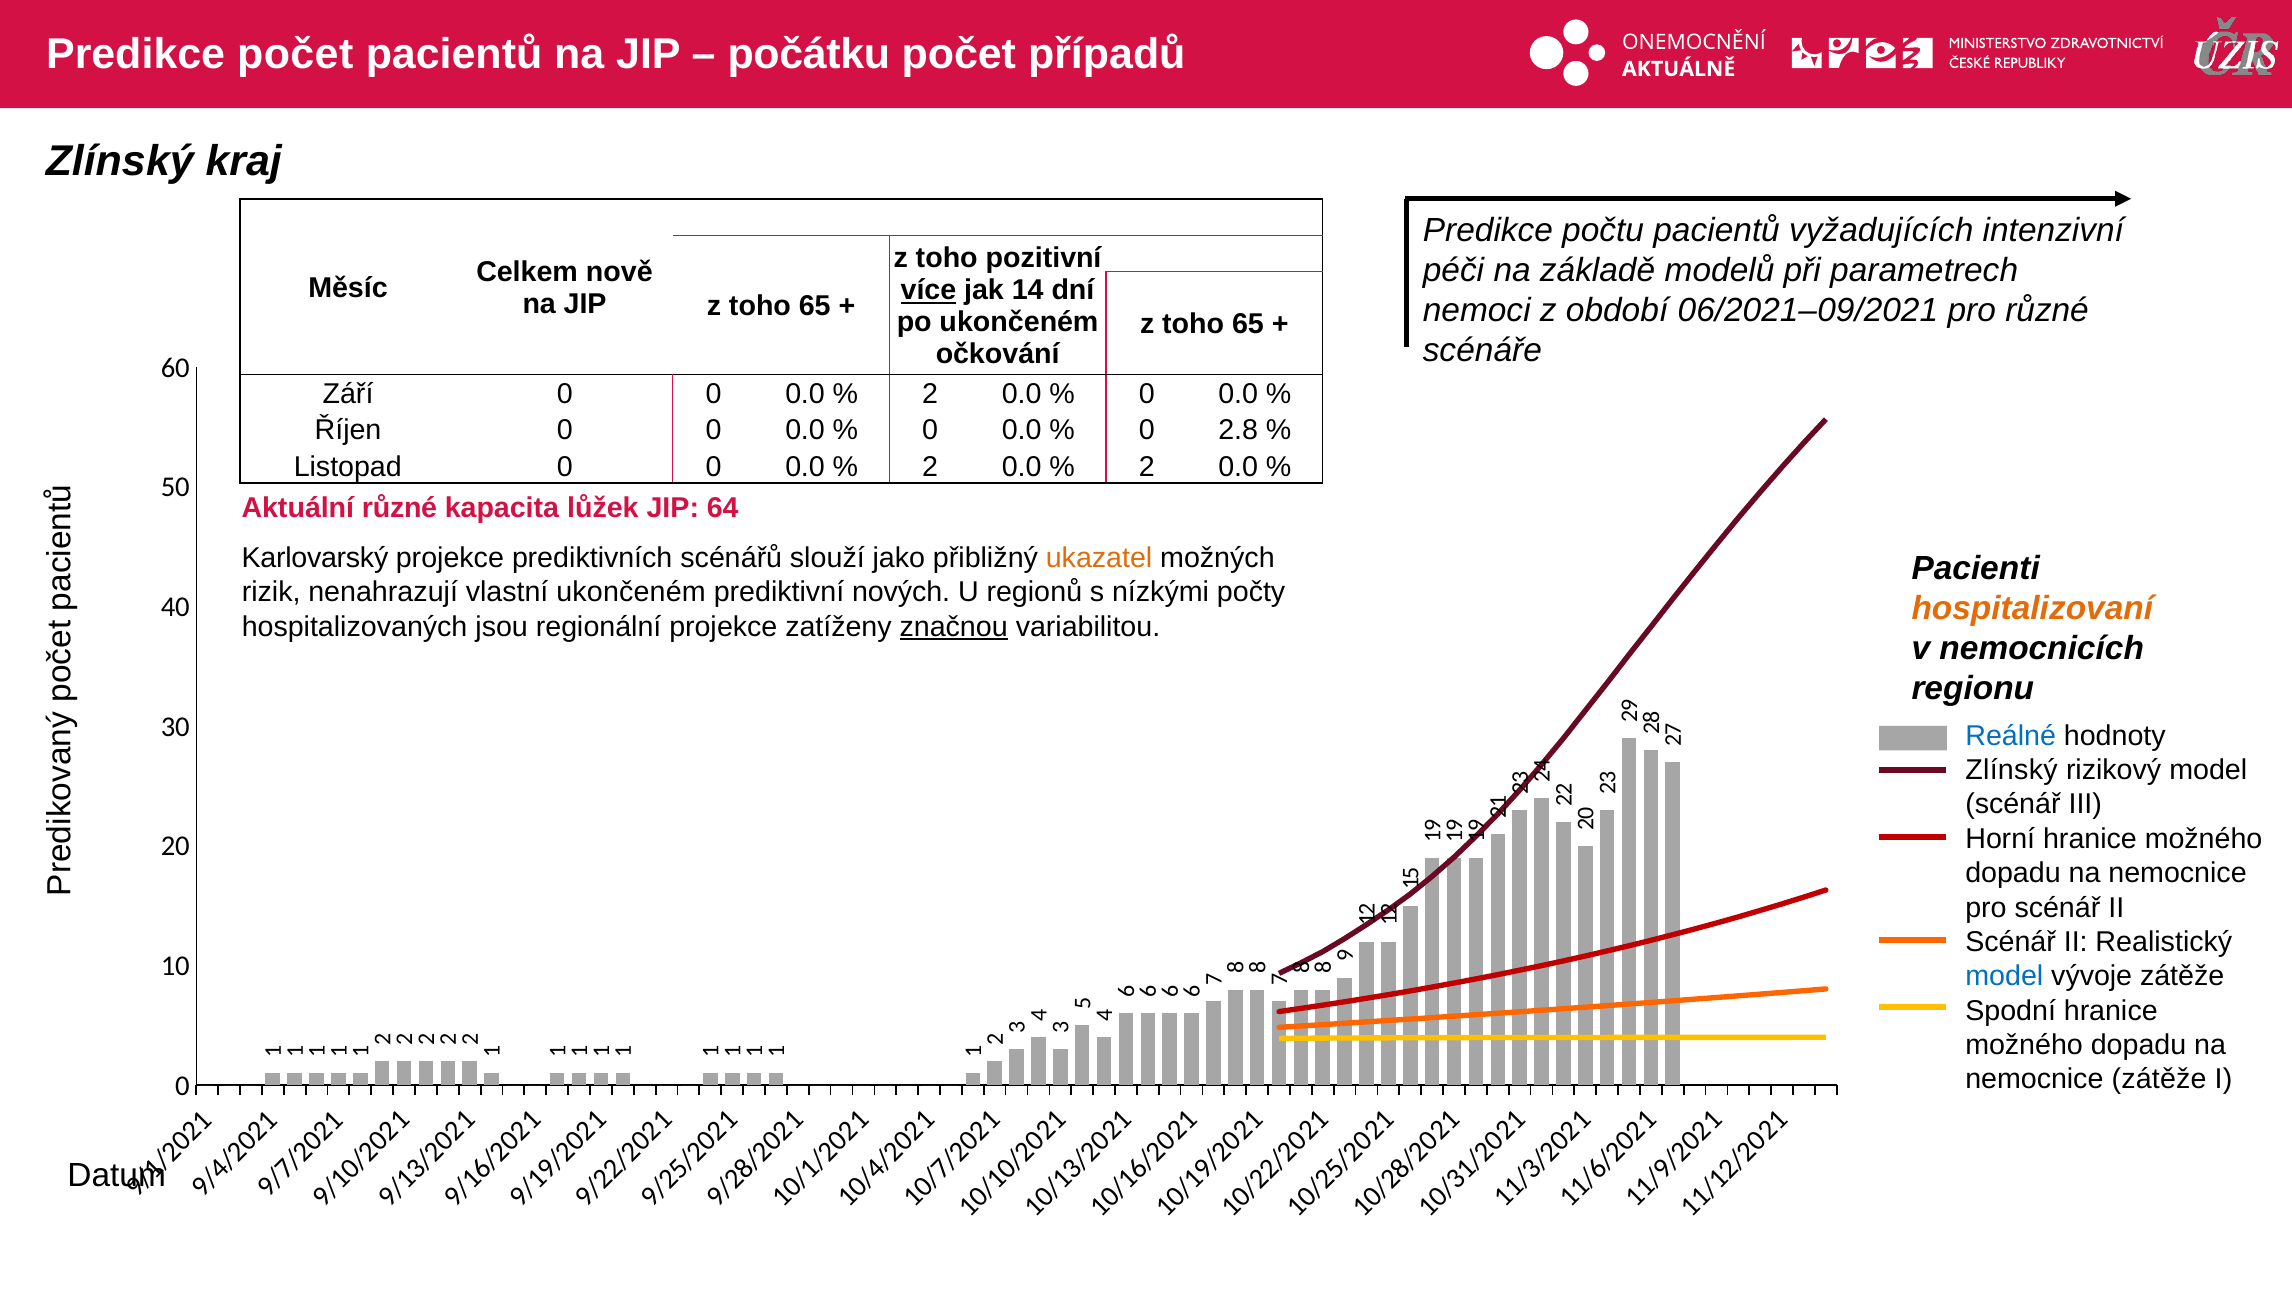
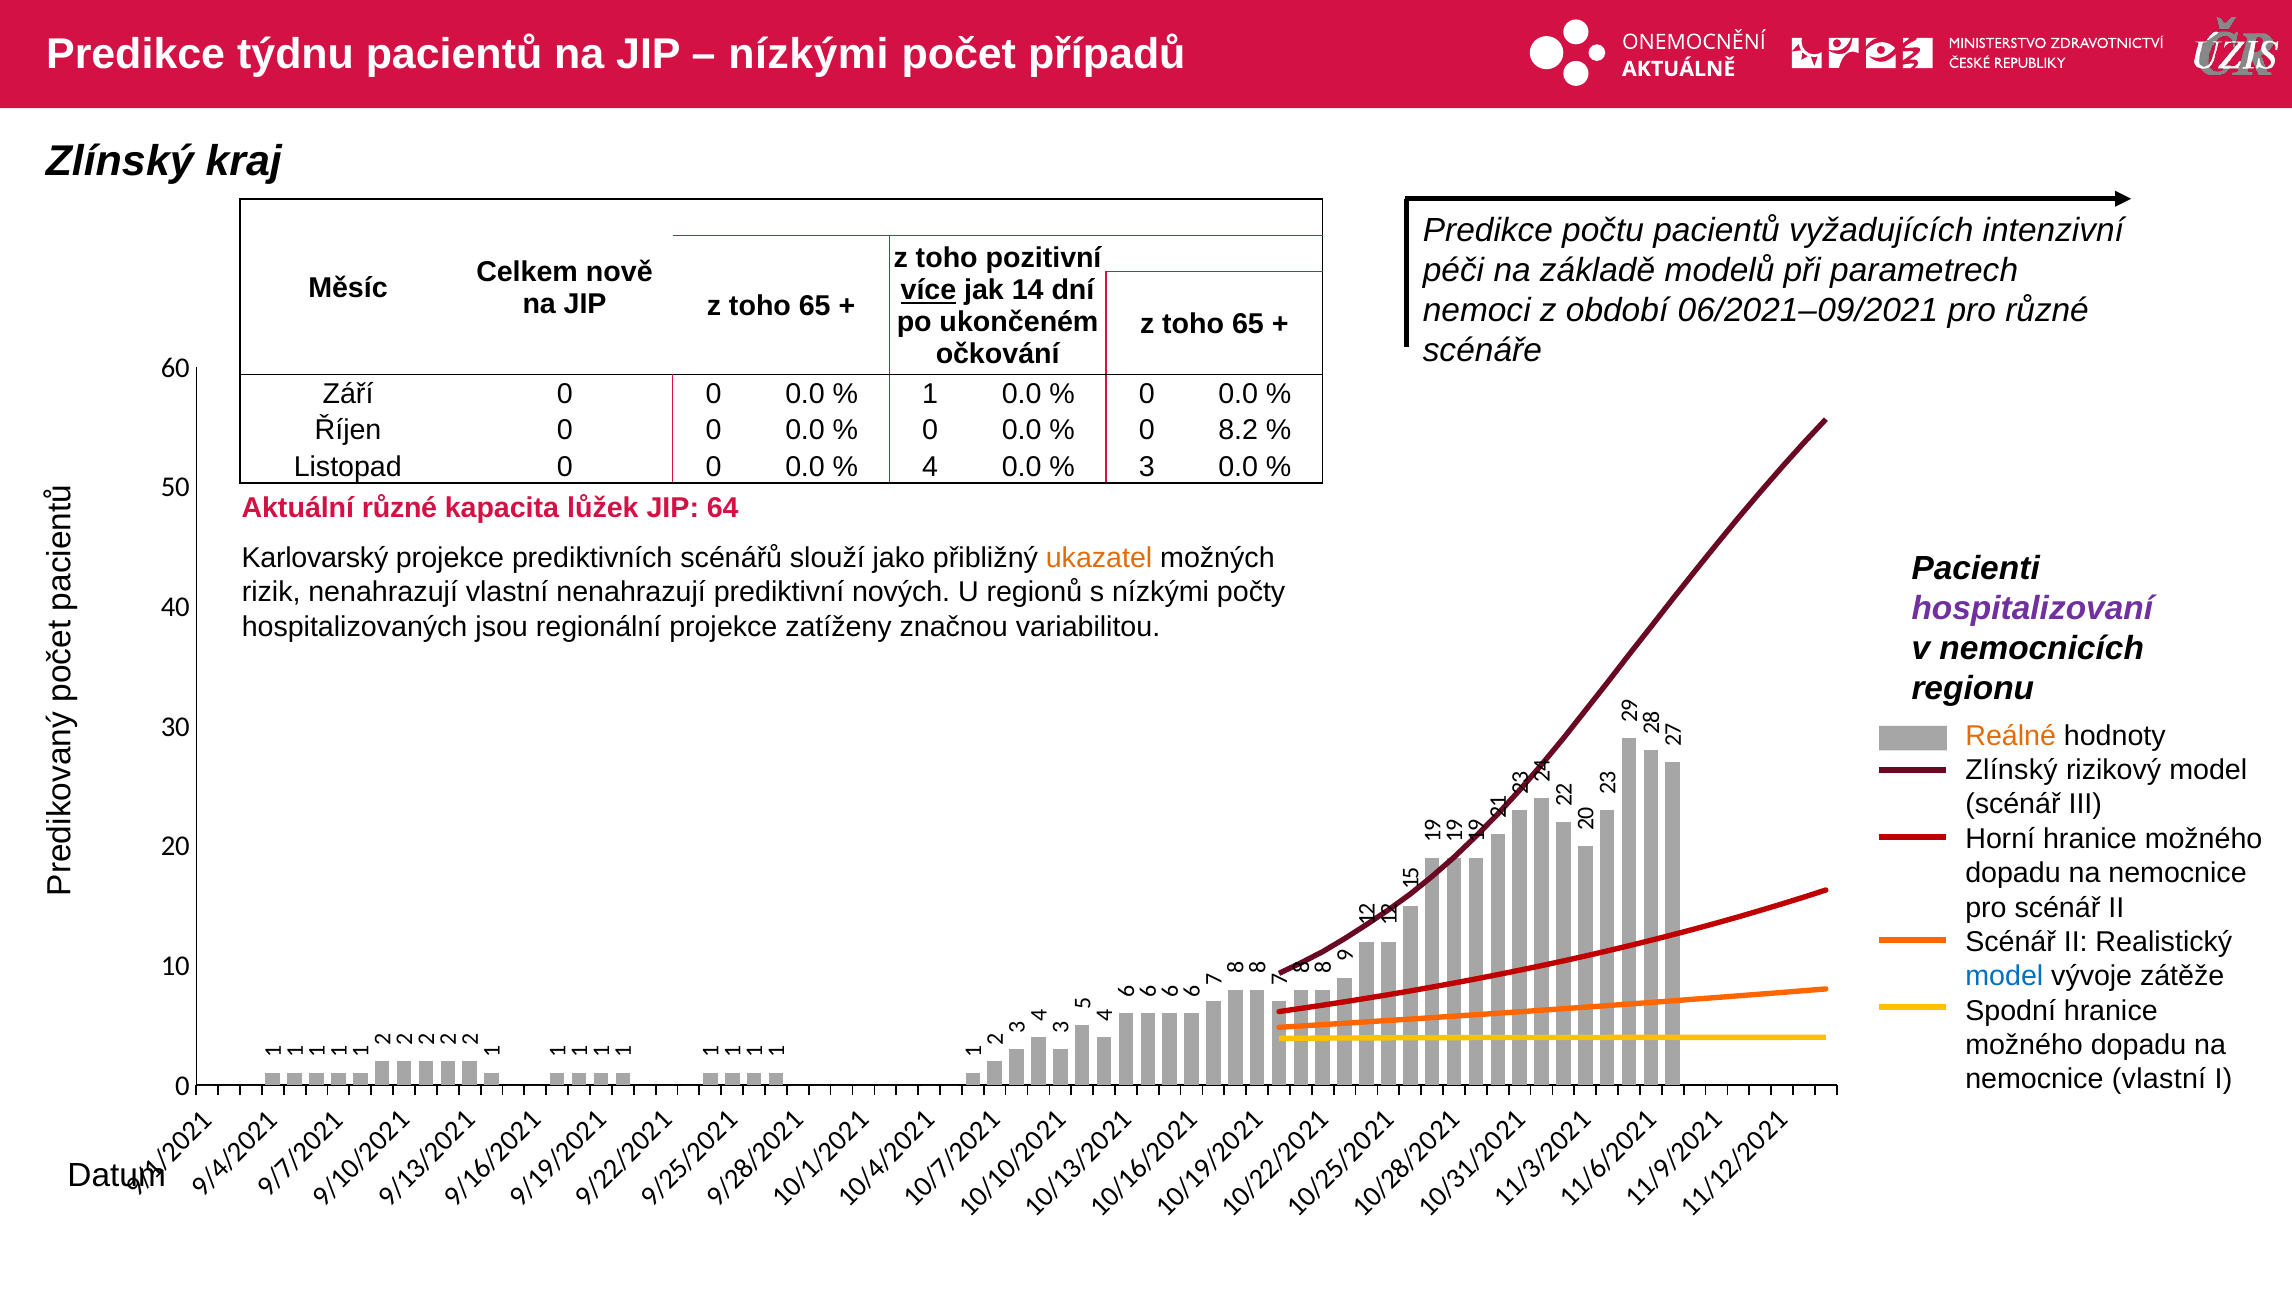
Predikce počet: počet -> týdnu (295, 54)
počátku: počátku -> nízkými (808, 54)
2: 2 -> 1 (930, 394)
2.8: 2.8 -> 8.2 (1238, 430)
2: 2 -> 4 (930, 467)
2: 2 -> 3 (1147, 467)
vlastní ukončeném: ukončeném -> nenahrazují (631, 592)
hospitalizovaní colour: orange -> purple (2032, 608)
značnou underline: present -> none (954, 627)
Reálné colour: blue -> orange (2011, 736)
nemocnice zátěže: zátěže -> vlastní (2159, 1080)
